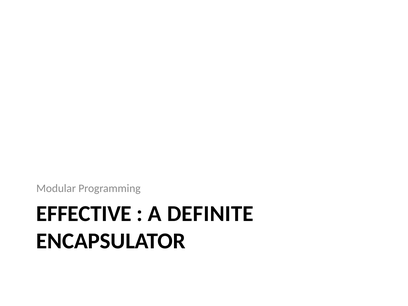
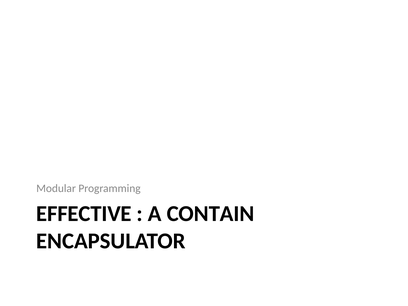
DEFINITE: DEFINITE -> CONTAIN (211, 214)
